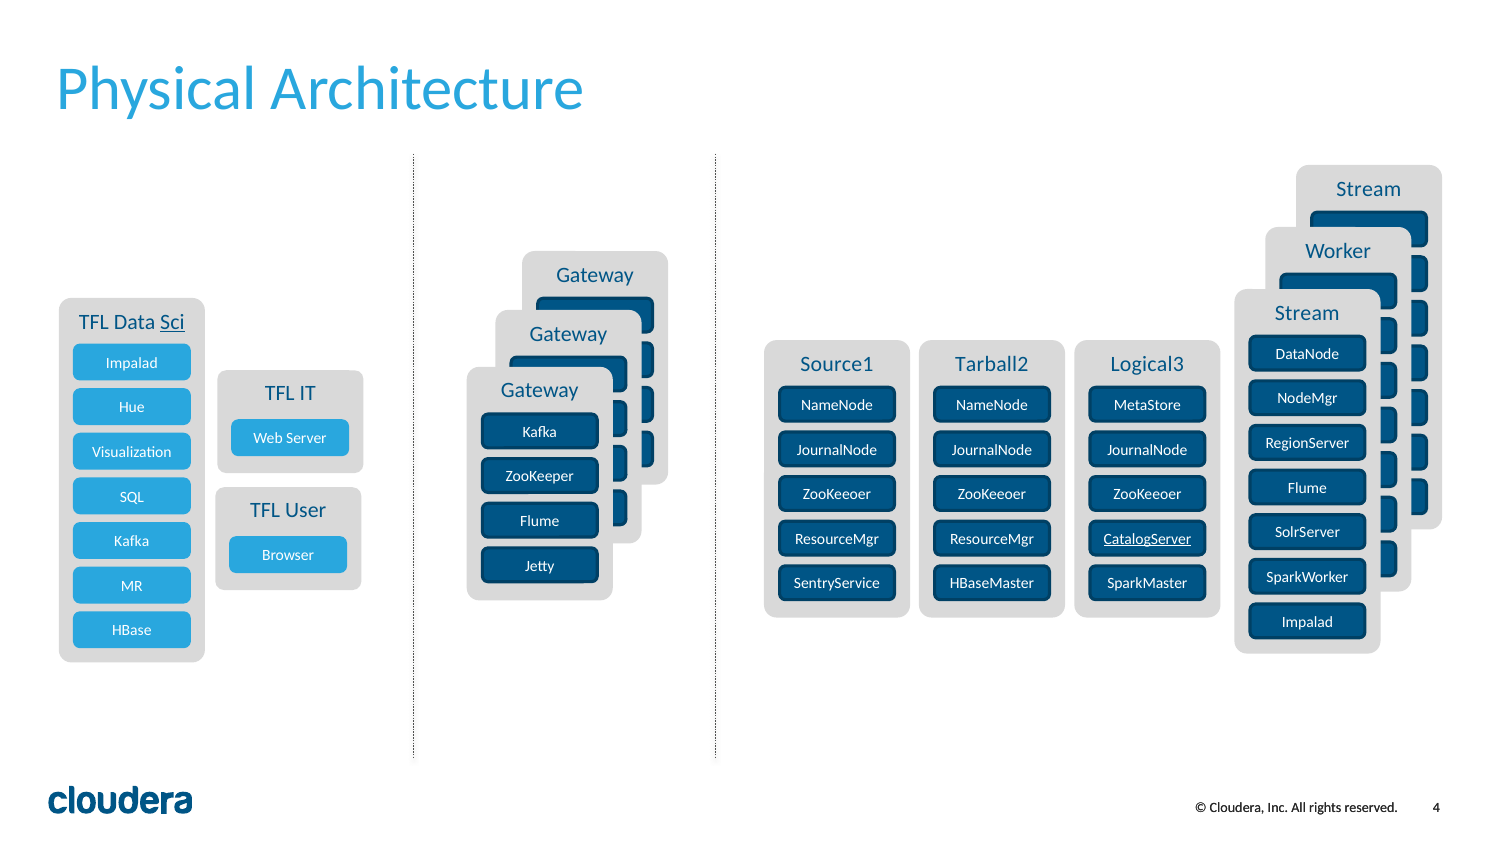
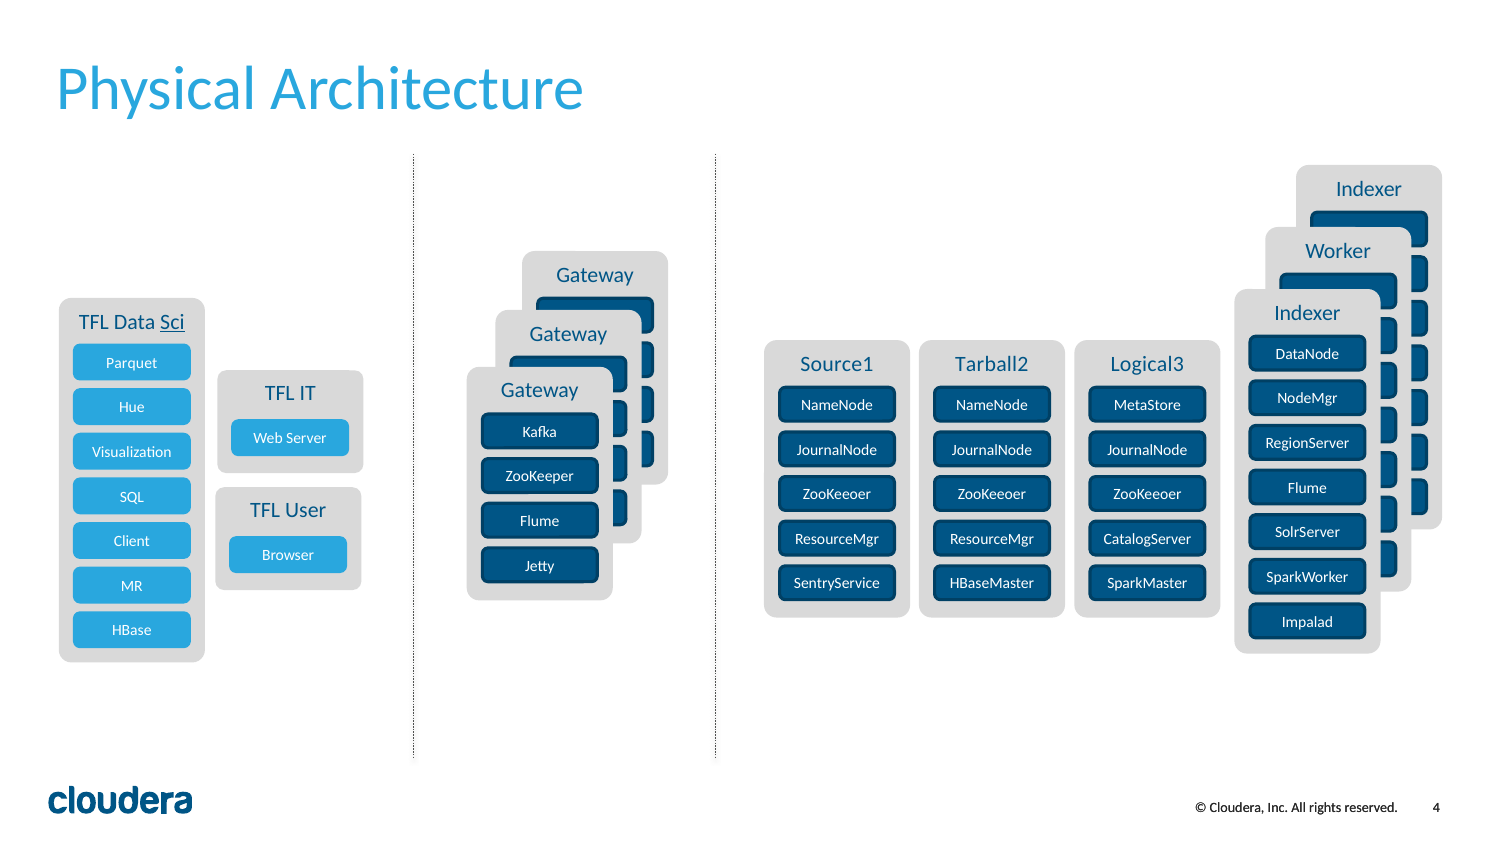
Stream: Stream -> Indexer (1369, 189)
Stream: Stream -> Indexer (1307, 313)
Impalad: Impalad -> Parquet (132, 363)
CatalogServer underline: present -> none (1147, 540)
Kafka: Kafka -> Client (132, 542)
